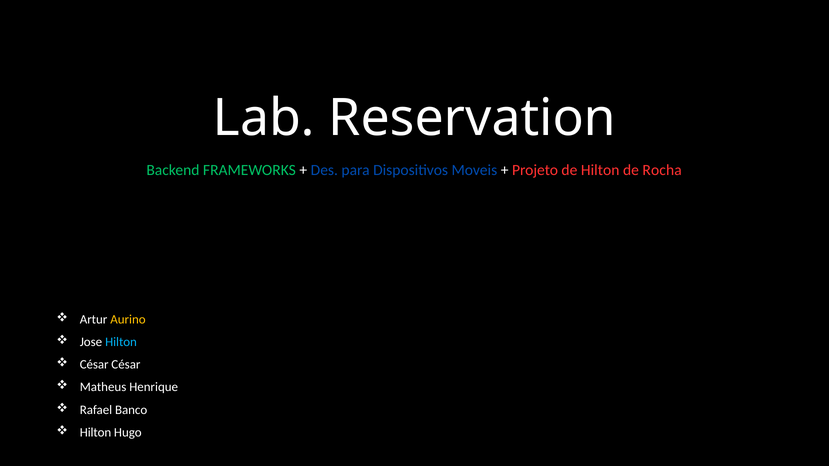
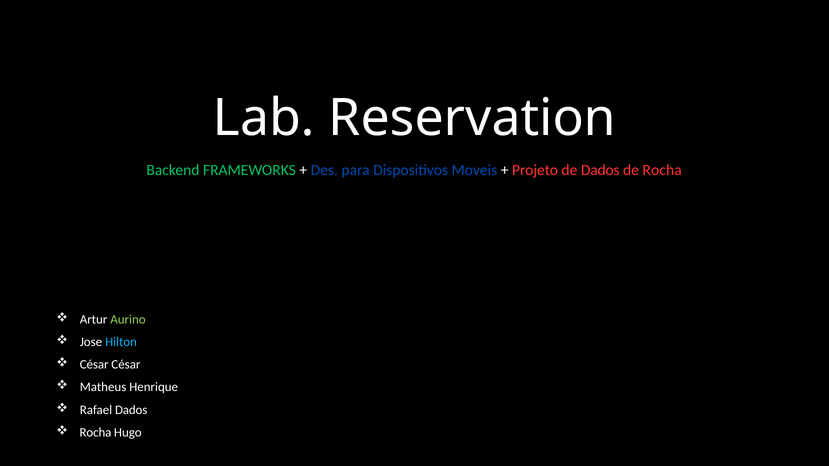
de Hilton: Hilton -> Dados (600, 170)
Aurino colour: yellow -> light green (128, 319)
Rafael Banco: Banco -> Dados (131, 410)
Hilton: Hilton -> Rocha (96, 433)
